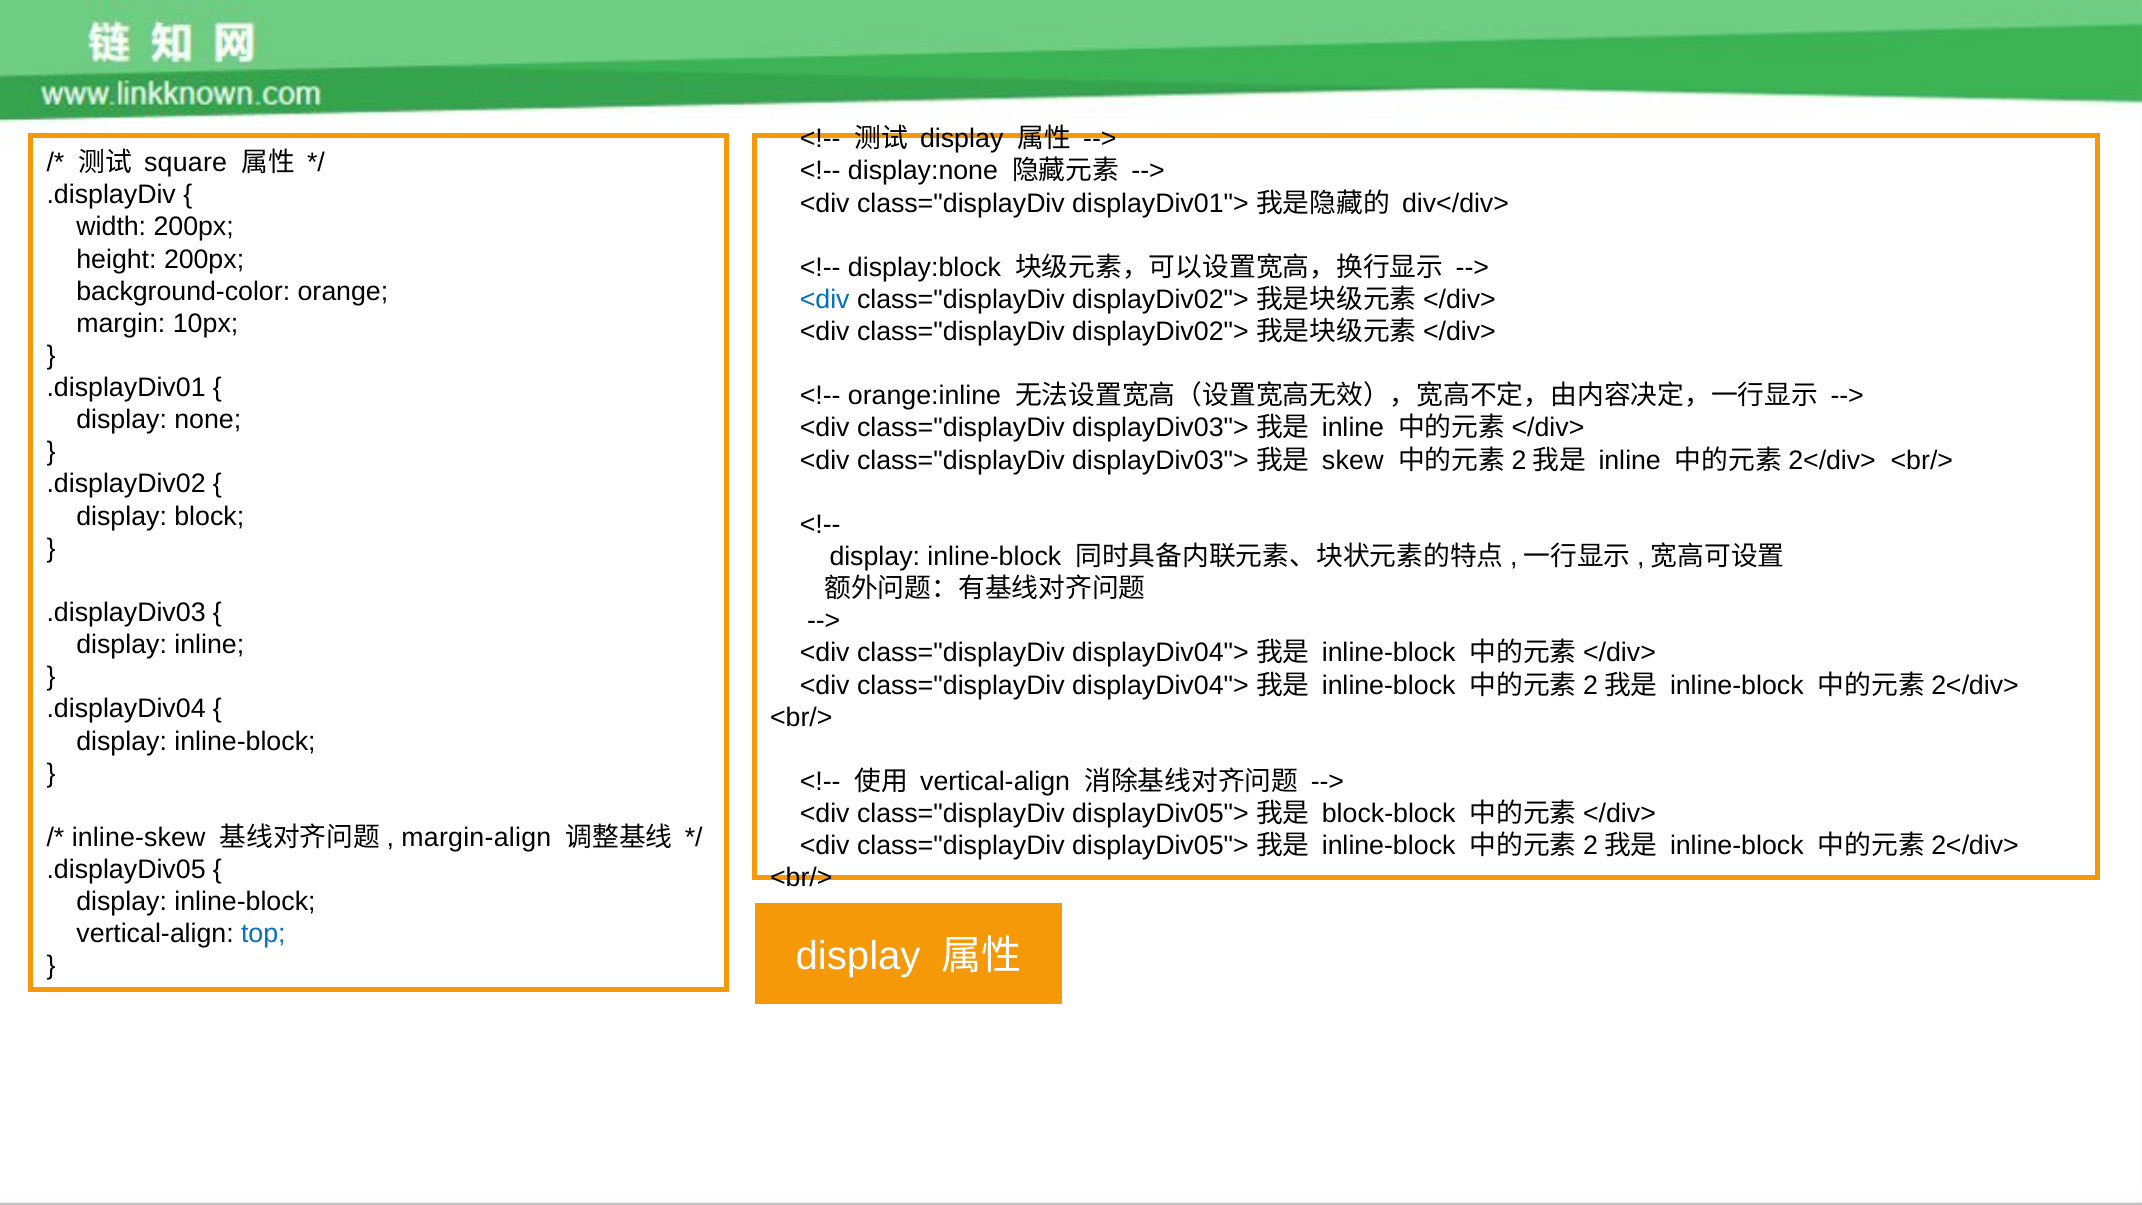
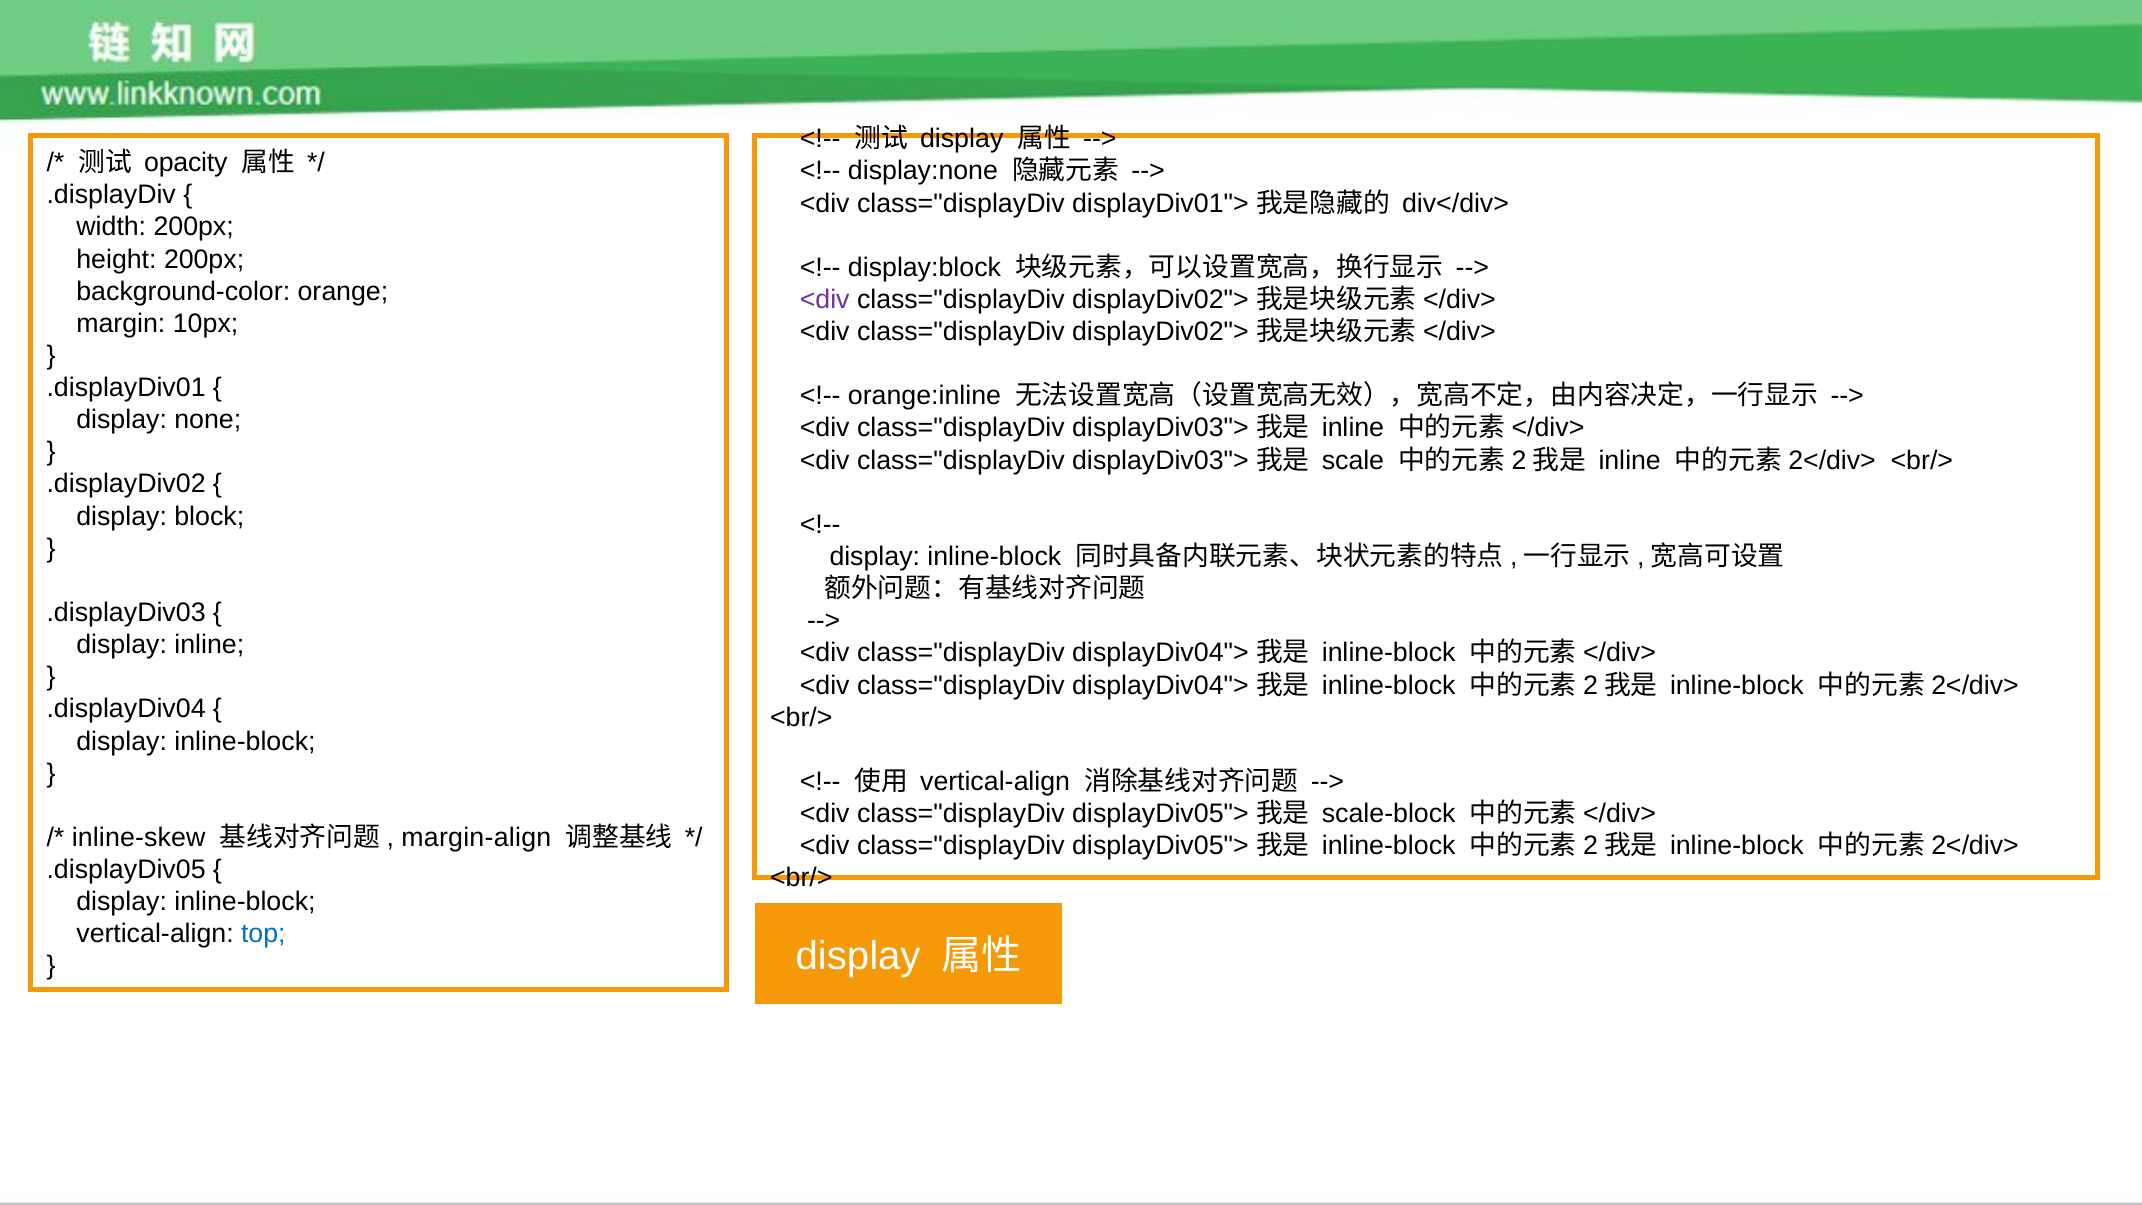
square: square -> opacity (186, 163)
<div colour: blue -> purple (825, 300)
skew: skew -> scale (1353, 460)
block-block: block-block -> scale-block (1389, 814)
